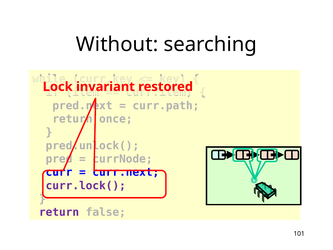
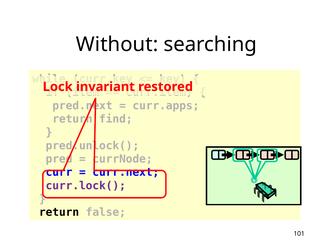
curr.path: curr.path -> curr.apps (166, 106)
once: once -> find (116, 119)
return colour: purple -> black (59, 212)
